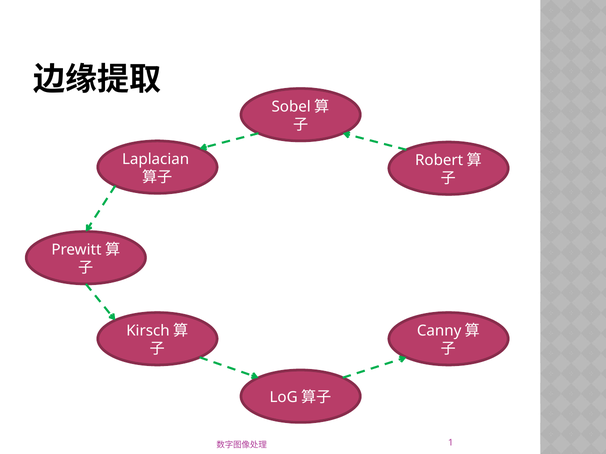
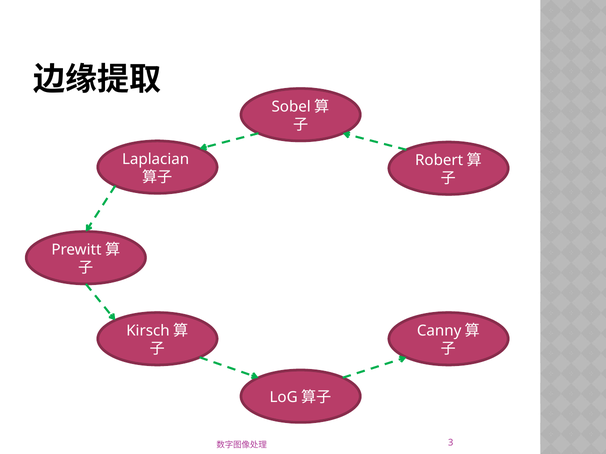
1: 1 -> 3 (451, 443)
